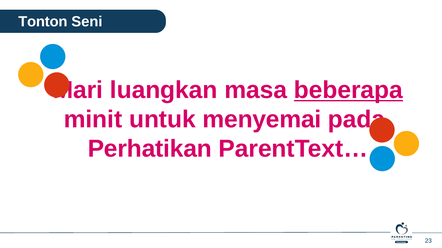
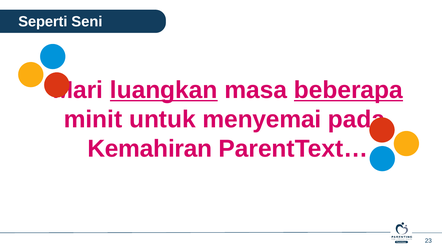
Tonton: Tonton -> Seperti (43, 22)
luangkan underline: none -> present (164, 90)
Perhatikan: Perhatikan -> Kemahiran (150, 149)
